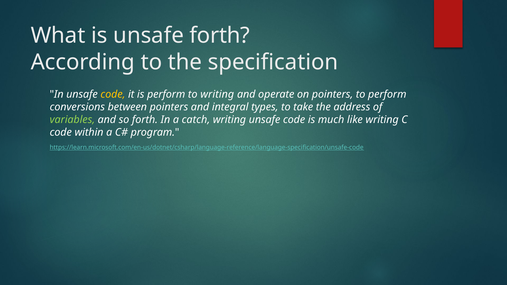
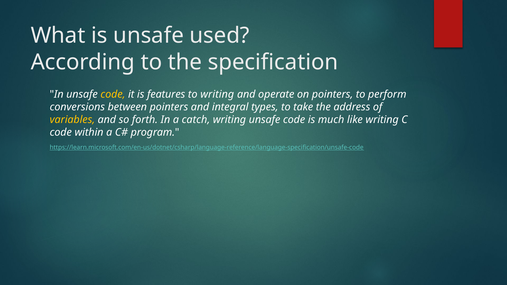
unsafe forth: forth -> used (220, 36)
is perform: perform -> features (166, 94)
variables colour: light green -> yellow (72, 120)
